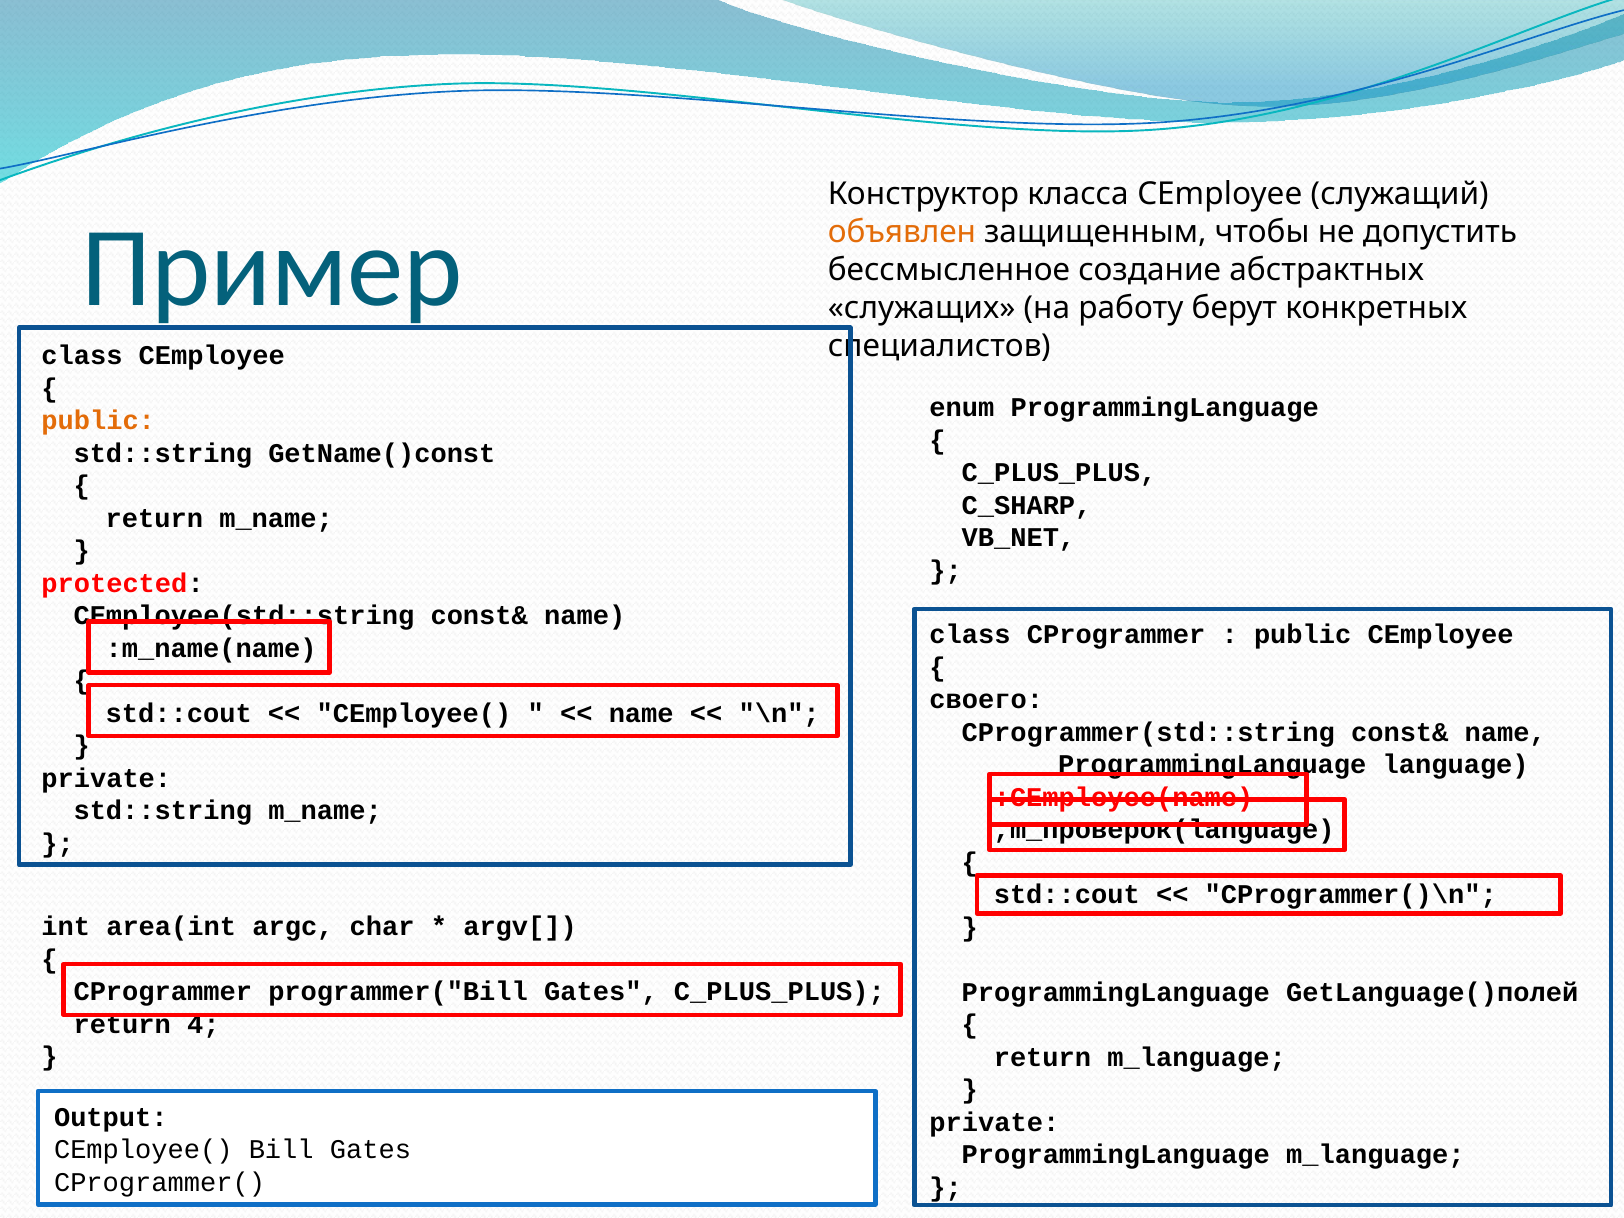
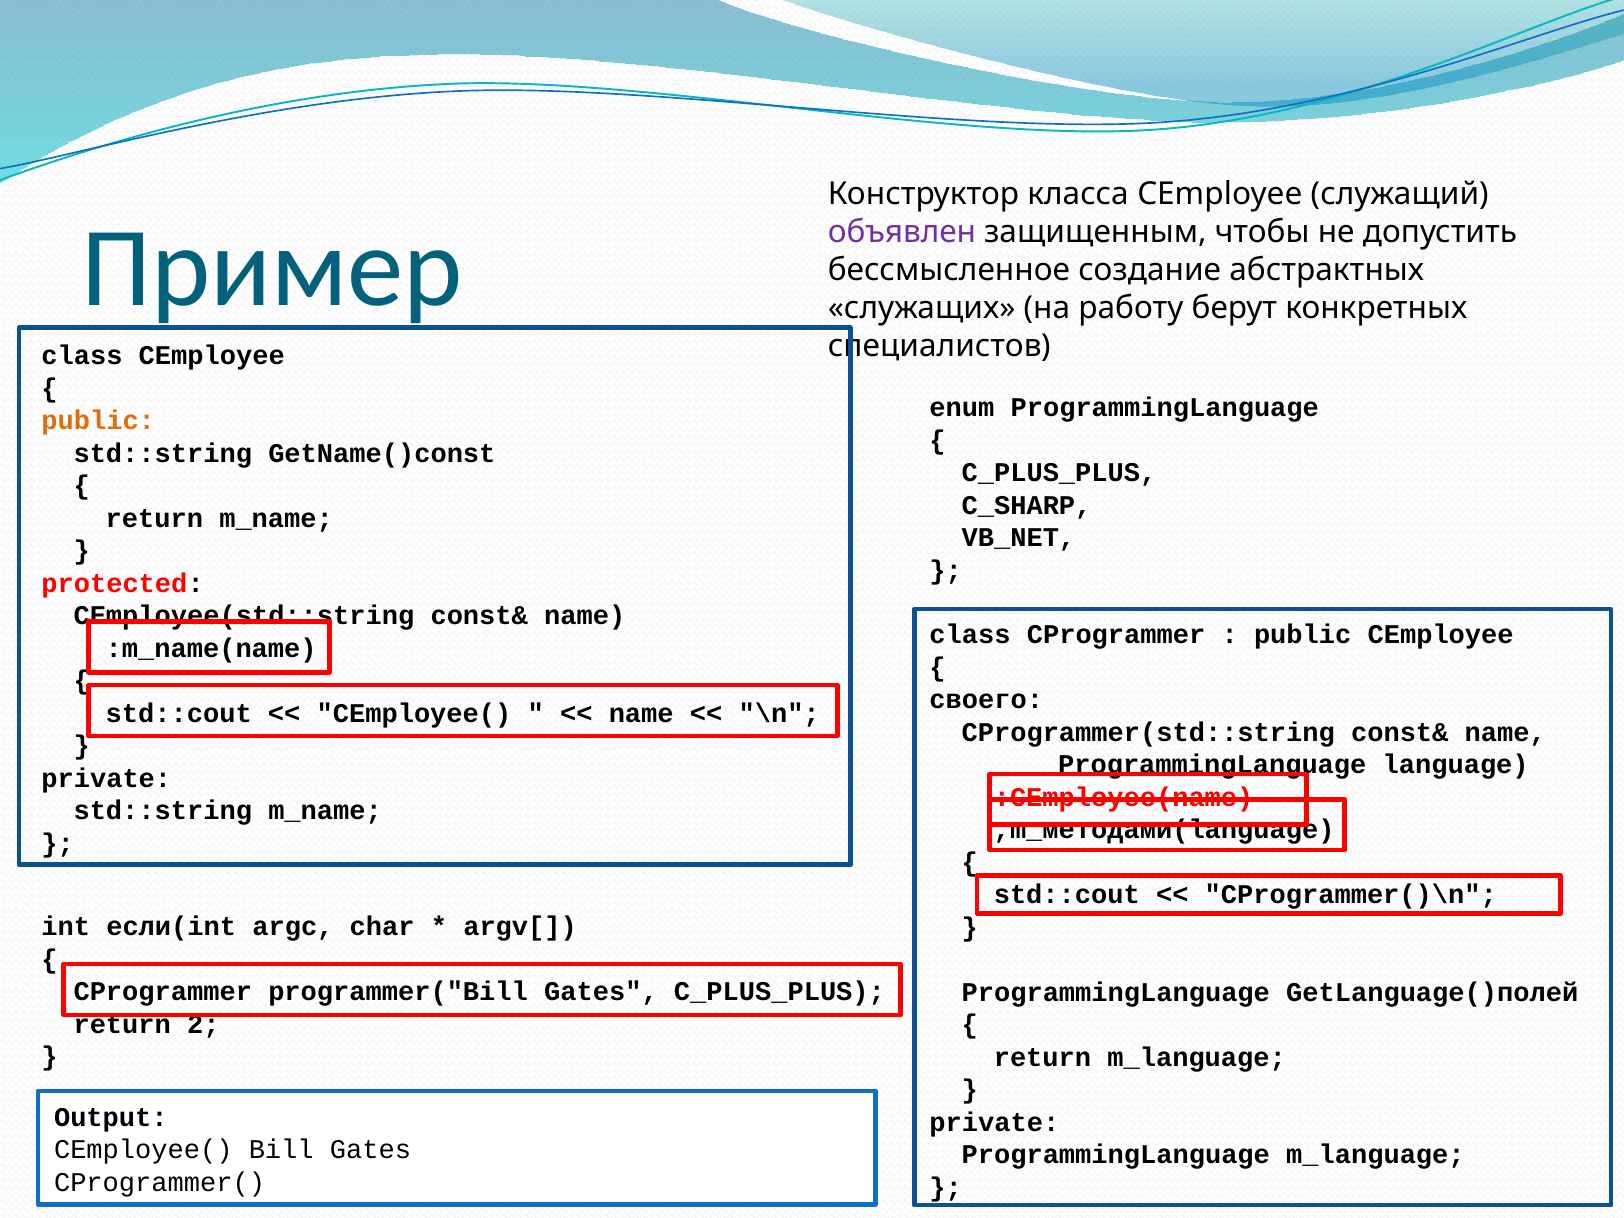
объявлен colour: orange -> purple (902, 232)
,m_проверок(language: ,m_проверок(language -> ,m_методами(language (1164, 830)
area(int: area(int -> если(int (171, 927)
4: 4 -> 2 (203, 1024)
